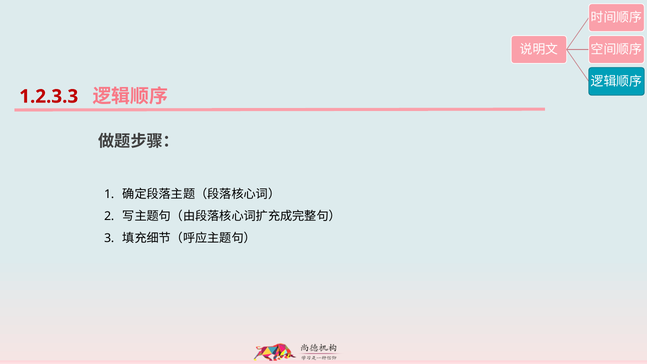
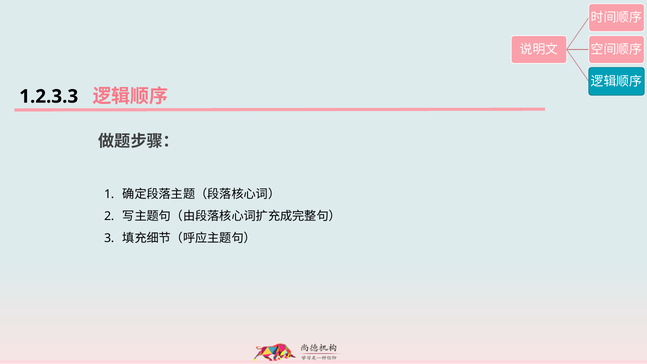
1.2.3.3 colour: red -> black (49, 96)
